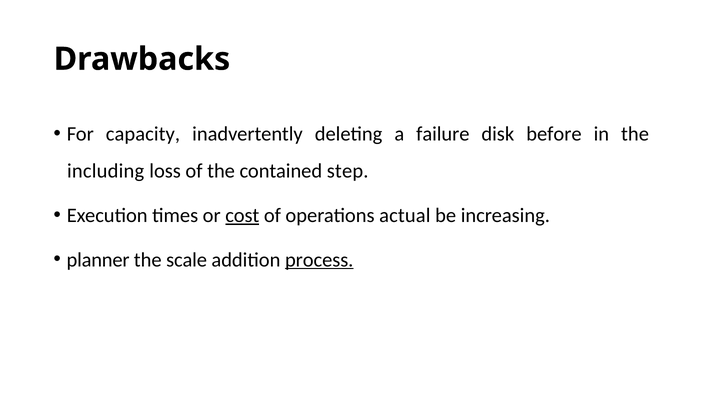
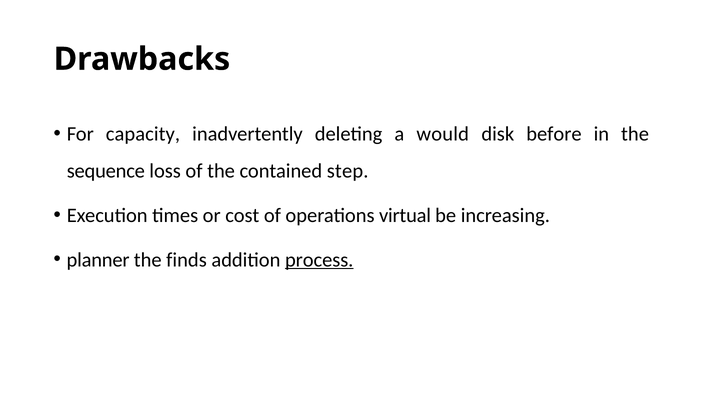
failure: failure -> would (443, 134)
including: including -> sequence (106, 171)
cost underline: present -> none (242, 215)
actual: actual -> virtual (405, 215)
scale: scale -> finds (187, 259)
